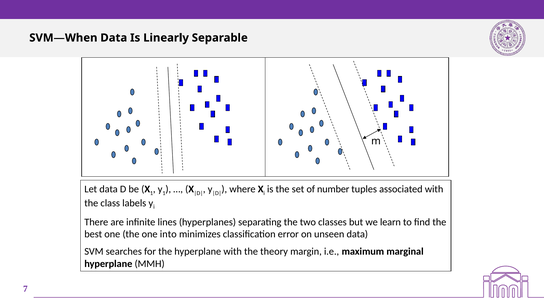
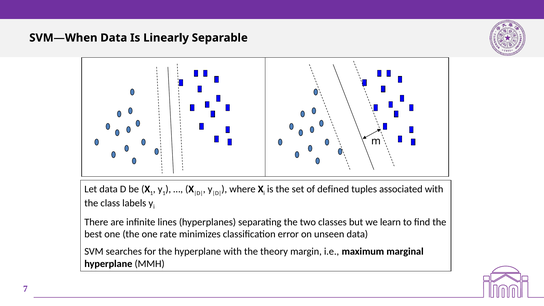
number: number -> defined (333, 189)
into: into -> rate (168, 234)
